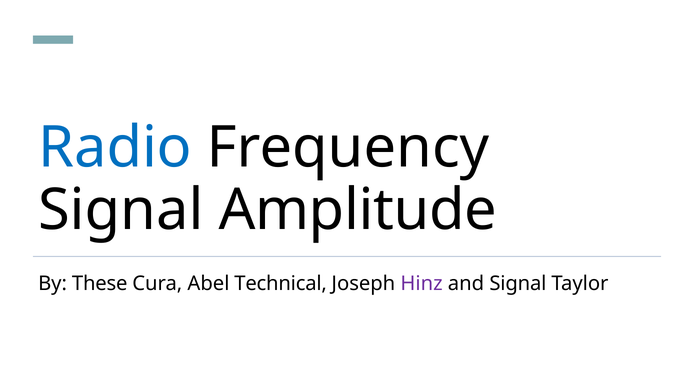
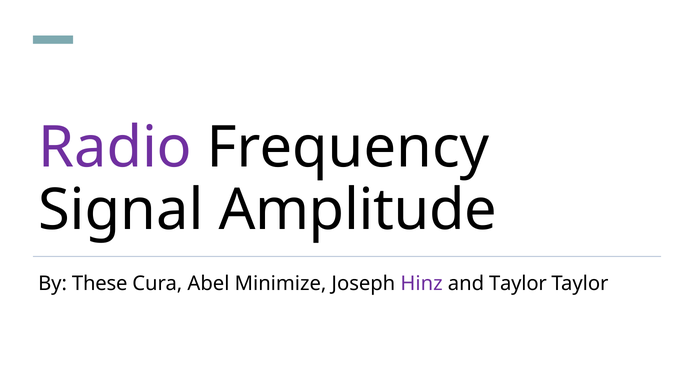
Radio colour: blue -> purple (115, 148)
Technical: Technical -> Minimize (281, 284)
and Signal: Signal -> Taylor (518, 284)
